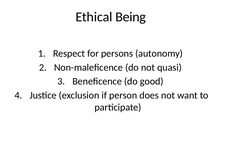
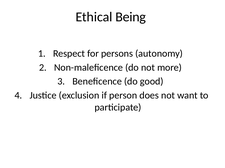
quasi: quasi -> more (169, 68)
